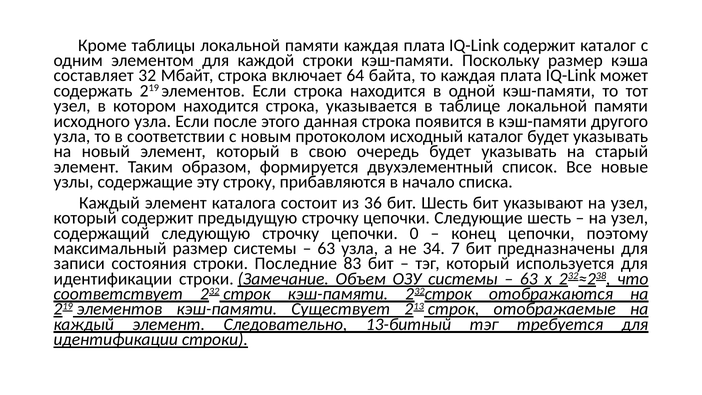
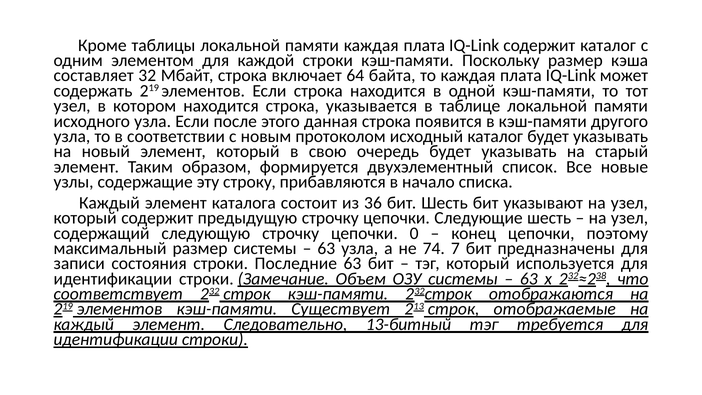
34: 34 -> 74 (434, 248)
Последние 83: 83 -> 63 (352, 264)
